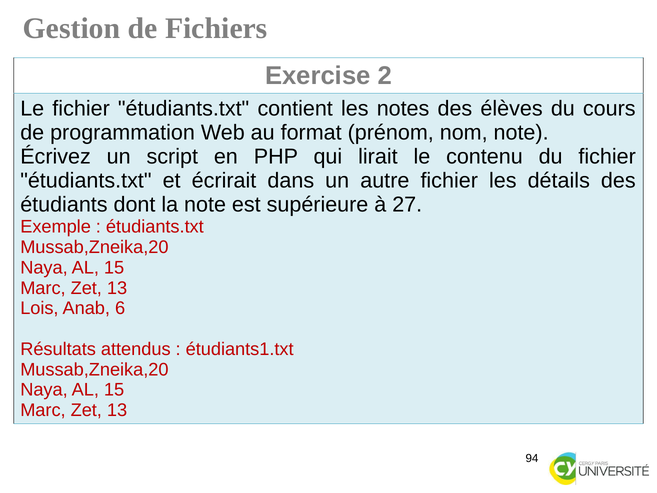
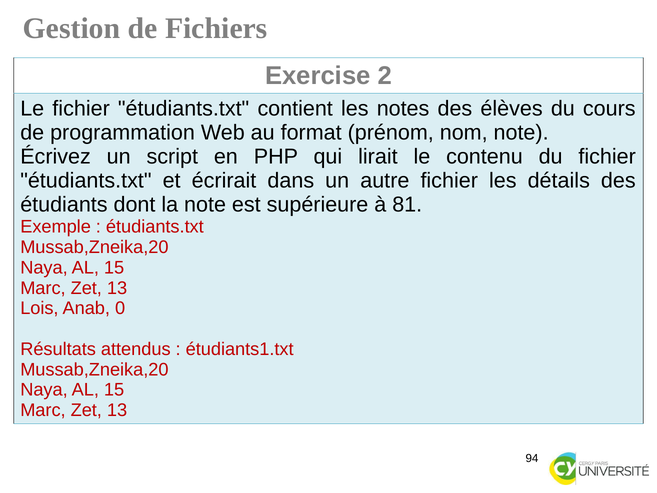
27: 27 -> 81 (407, 205)
6: 6 -> 0 (120, 308)
